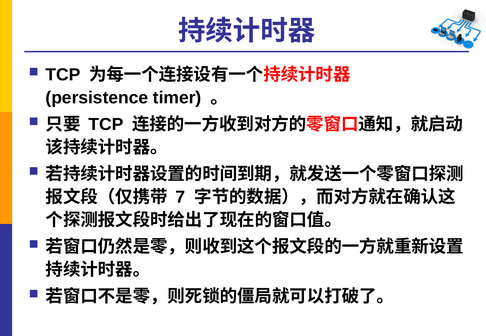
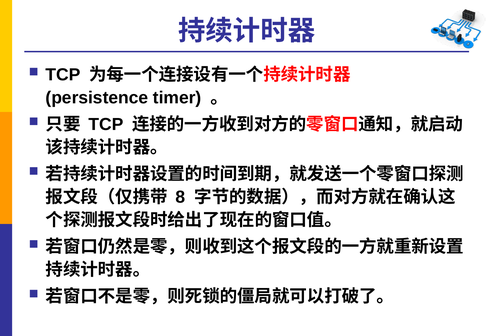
7: 7 -> 8 (180, 197)
